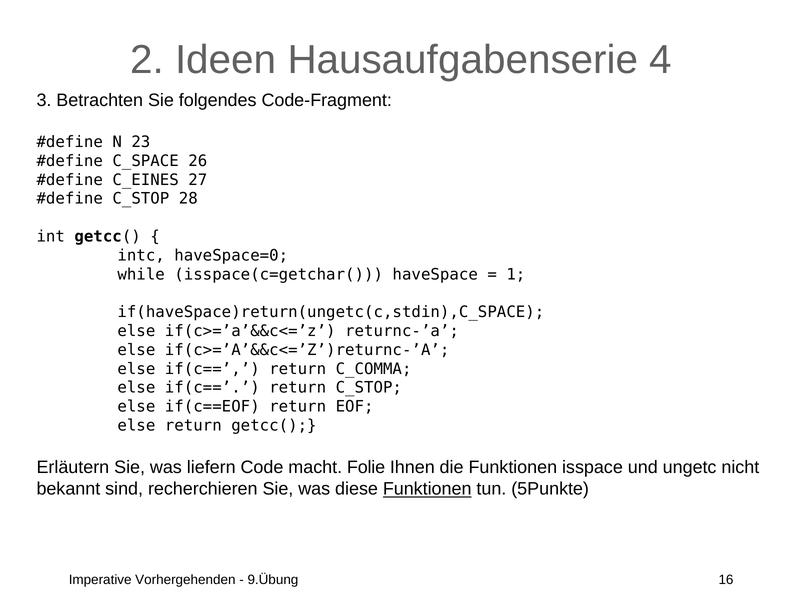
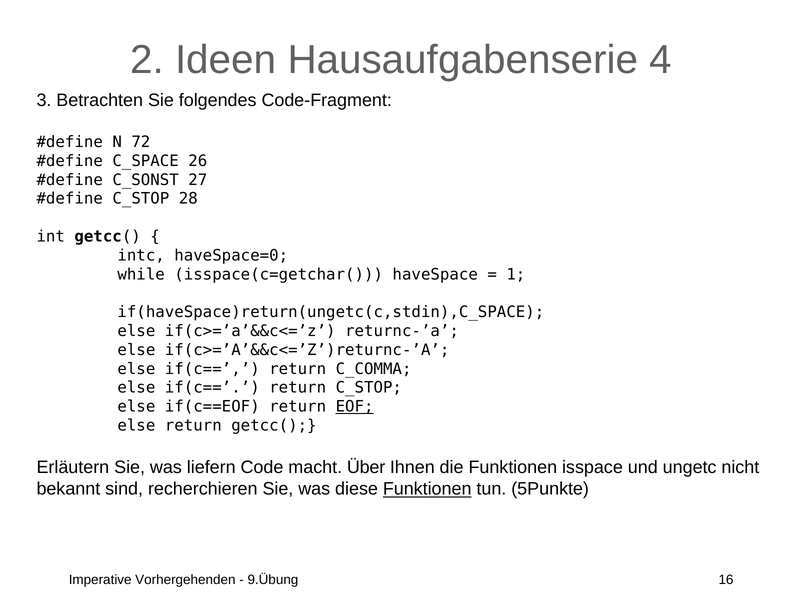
23: 23 -> 72 (141, 142)
C_EINES: C_EINES -> C_SONST (146, 180)
EOF underline: none -> present (355, 406)
Folie: Folie -> Über (366, 467)
